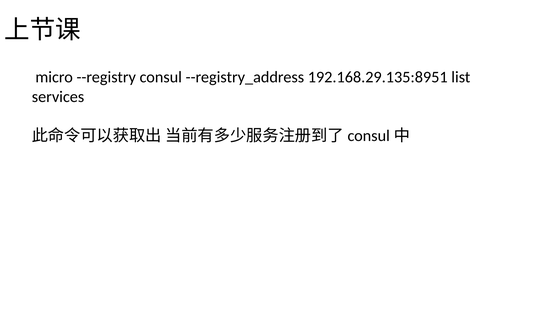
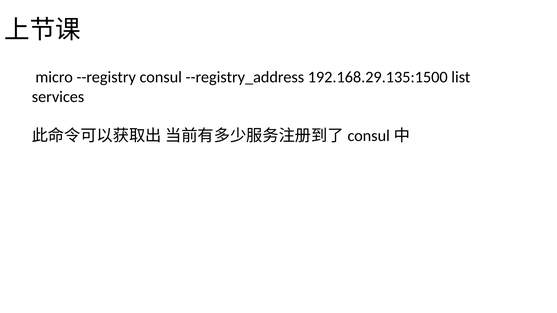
192.168.29.135:8951: 192.168.29.135:8951 -> 192.168.29.135:1500 (378, 77)
